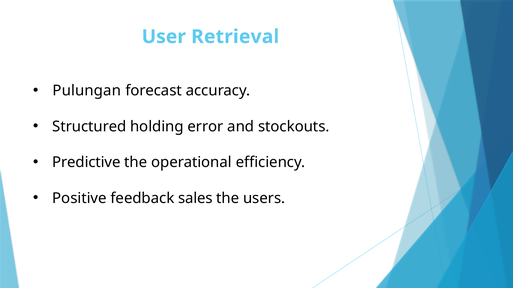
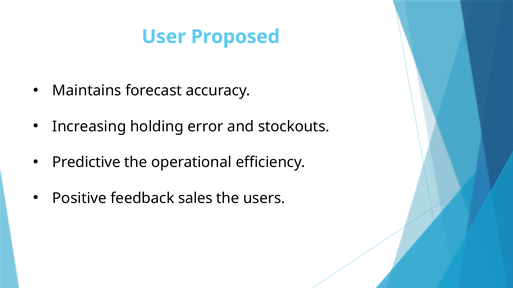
Retrieval: Retrieval -> Proposed (235, 37)
Pulungan: Pulungan -> Maintains (87, 91)
Structured: Structured -> Increasing (89, 127)
